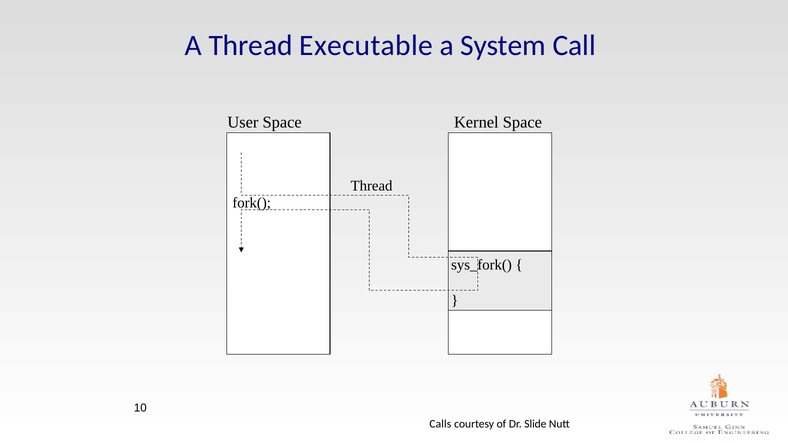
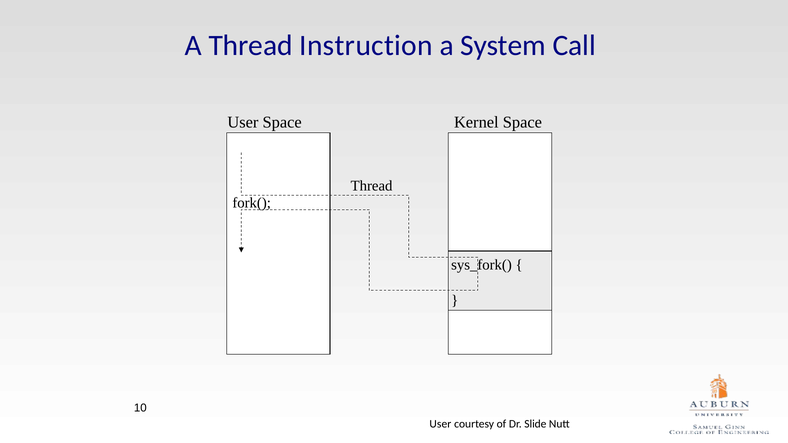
Executable: Executable -> Instruction (366, 45)
Calls: Calls -> User (440, 424)
